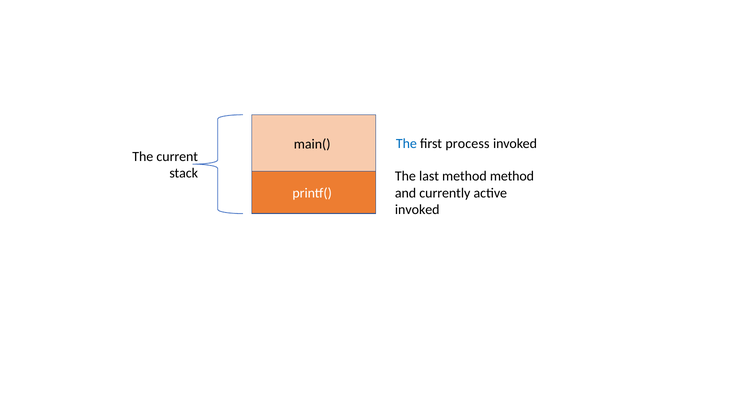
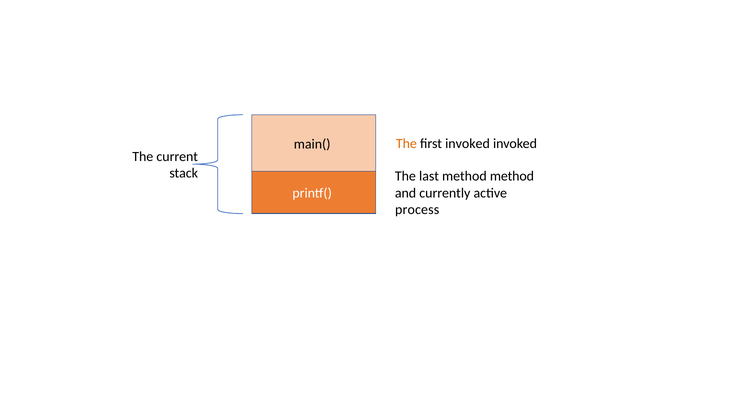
The colour: blue -> orange (406, 144)
first process: process -> invoked (468, 144)
invoked: invoked -> process (417, 210)
